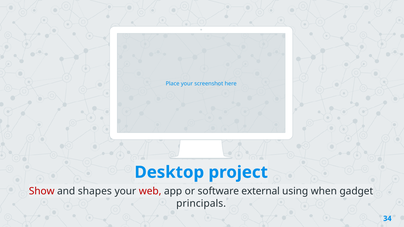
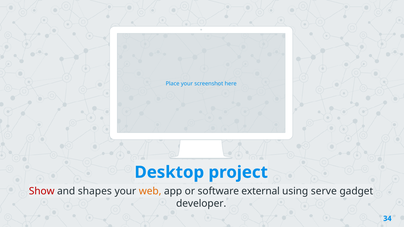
web colour: red -> orange (150, 191)
when: when -> serve (324, 191)
principals: principals -> developer (201, 204)
